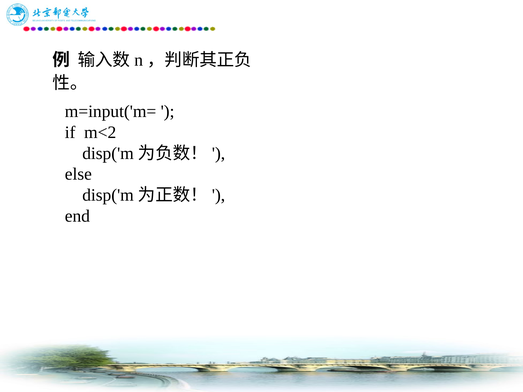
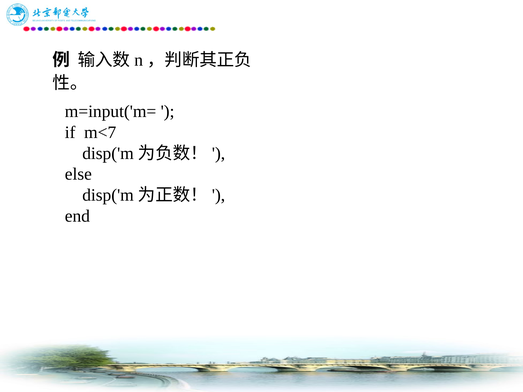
m<2: m<2 -> m<7 (100, 132)
